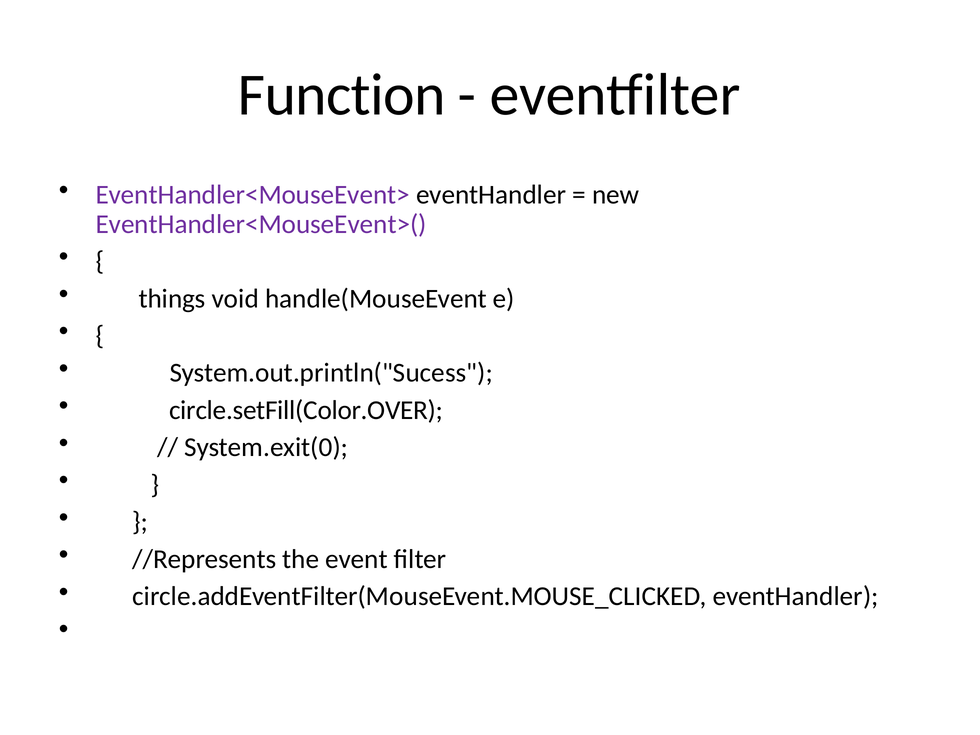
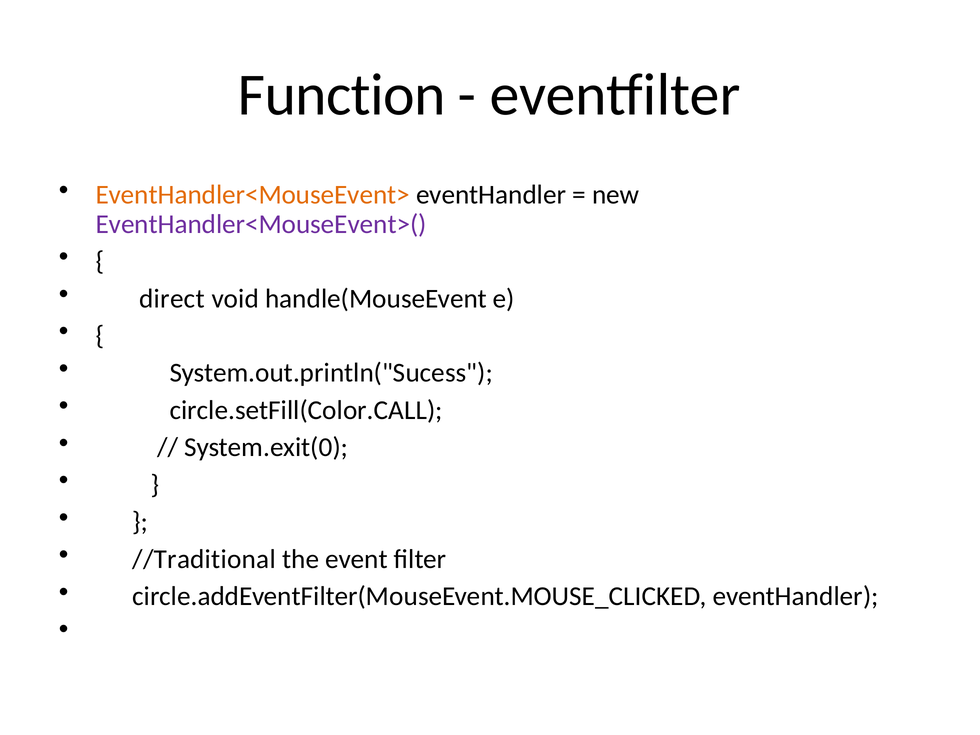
EventHandler<MouseEvent> colour: purple -> orange (253, 195)
things: things -> direct (172, 299)
circle.setFill(Color.OVER: circle.setFill(Color.OVER -> circle.setFill(Color.CALL (306, 410)
//Represents: //Represents -> //Traditional (204, 559)
